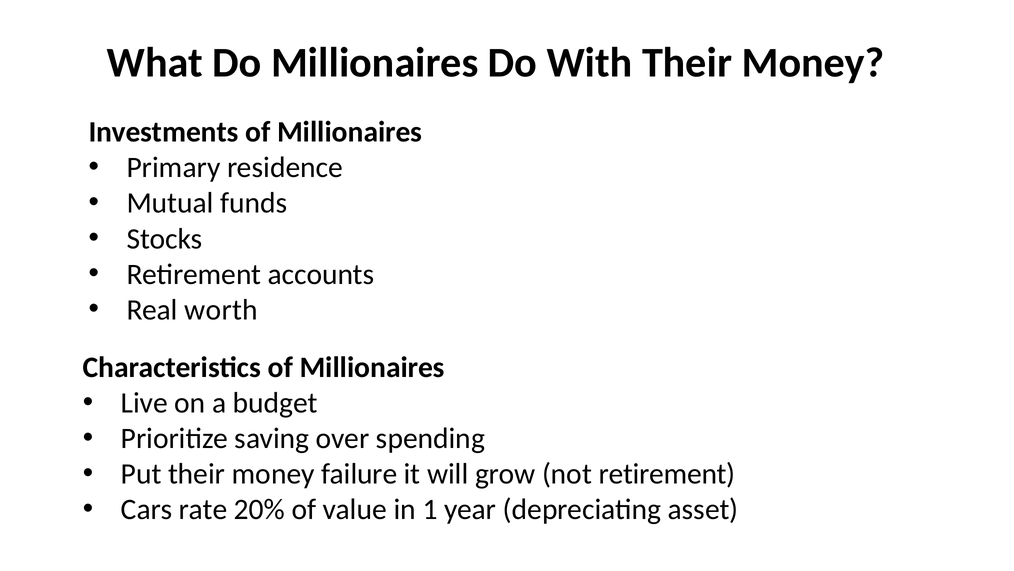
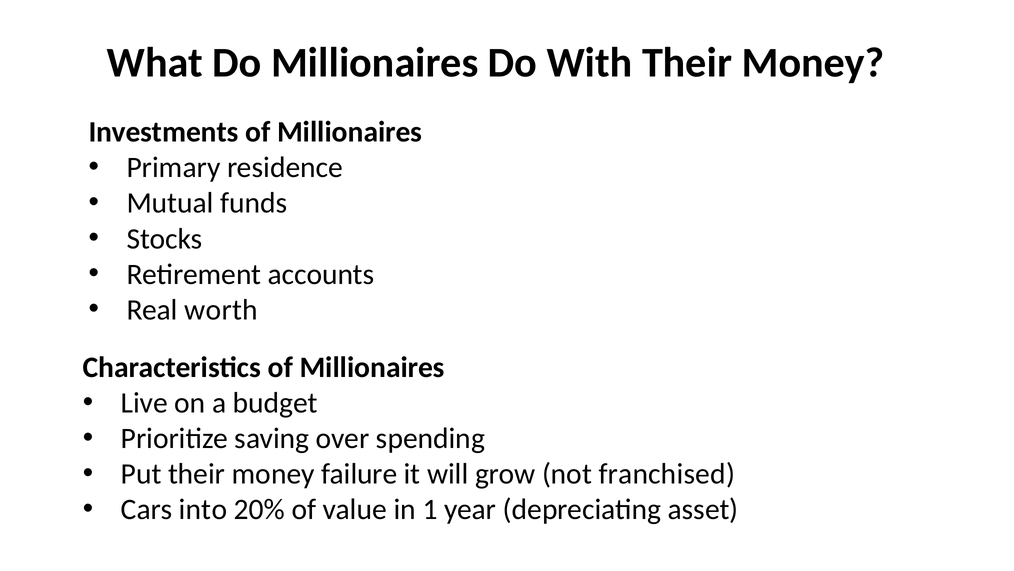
not retirement: retirement -> franchised (667, 473)
rate: rate -> into (203, 509)
